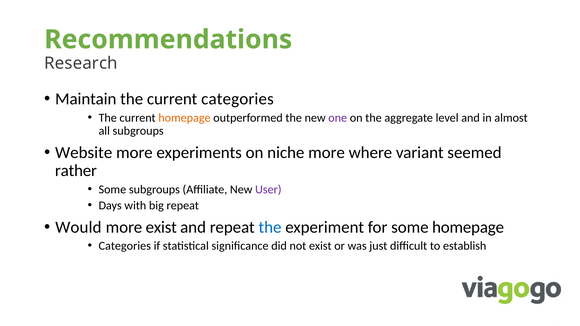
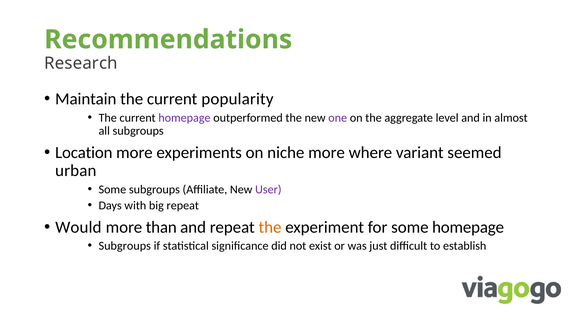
current categories: categories -> popularity (237, 99)
homepage colour: orange -> purple (184, 118)
Website: Website -> Location (84, 153)
rather: rather -> urban (76, 171)
more exist: exist -> than (161, 227)
the colour: blue -> orange (270, 227)
Categories: Categories -> Subgroups (125, 246)
